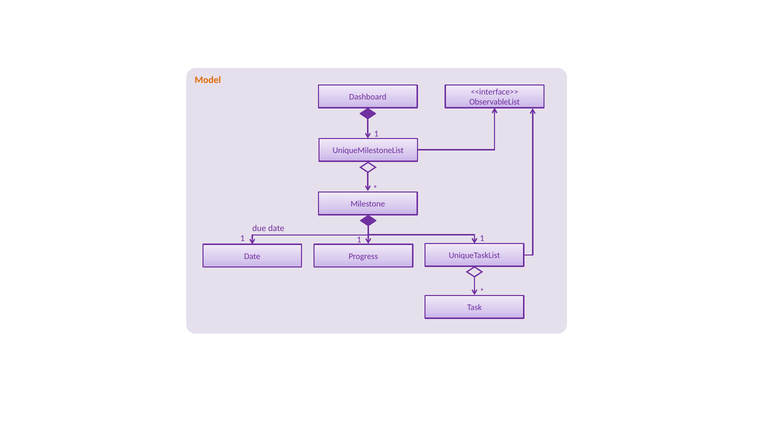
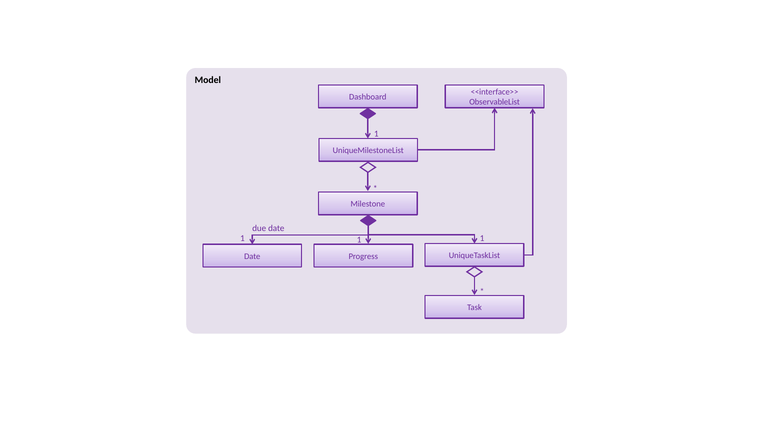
Model colour: orange -> black (208, 80)
